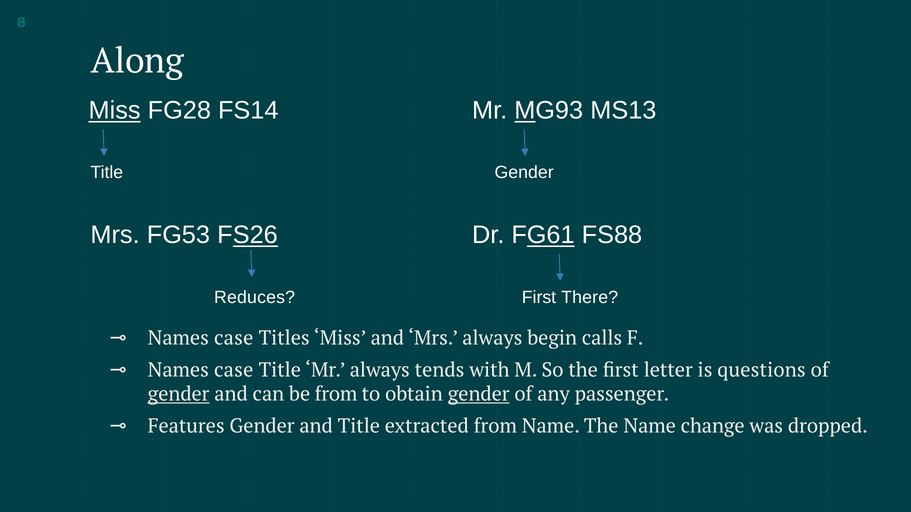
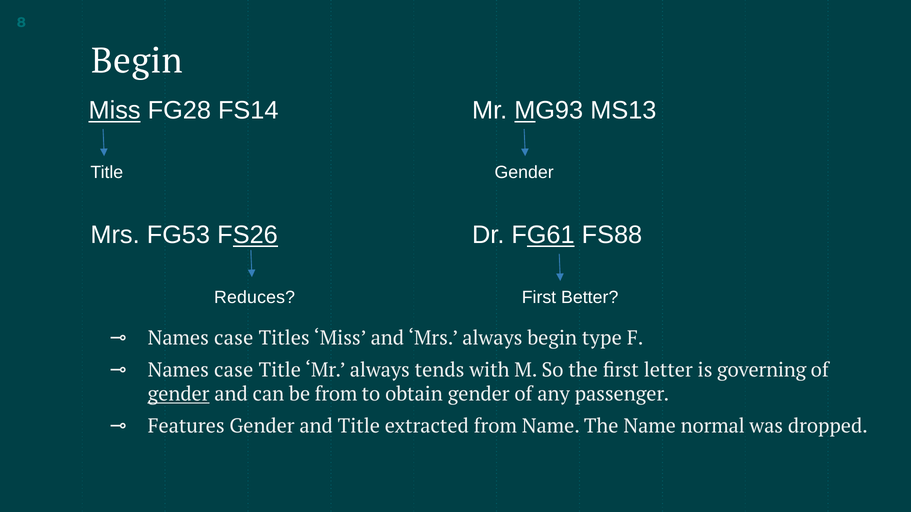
Along: Along -> Begin (137, 61)
There: There -> Better (590, 298)
calls: calls -> type (602, 338)
questions: questions -> governing (762, 370)
gender underline: present -> none (479, 395)
change: change -> normal (713, 426)
